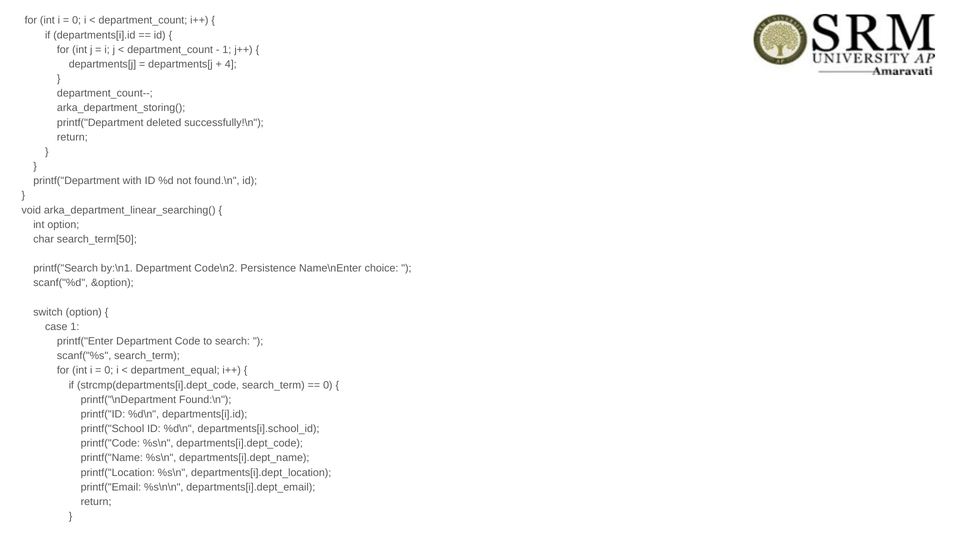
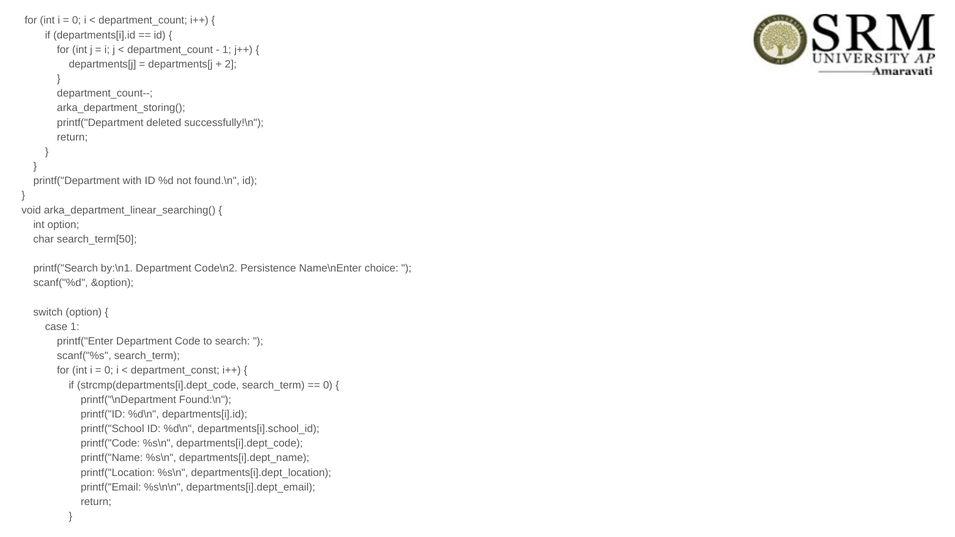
4: 4 -> 2 (231, 64)
department_equal: department_equal -> department_const (175, 371)
